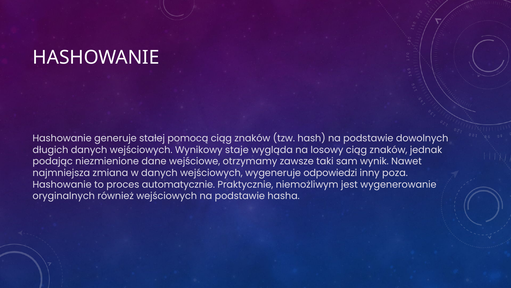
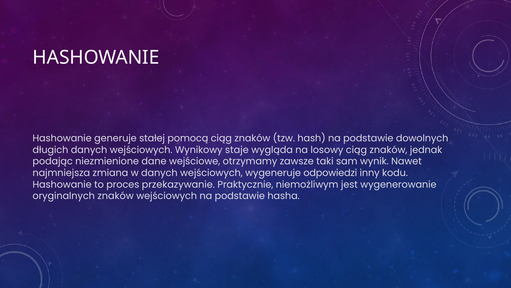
poza: poza -> kodu (395, 173)
automatycznie: automatycznie -> przekazywanie (178, 184)
oryginalnych również: również -> znaków (116, 196)
